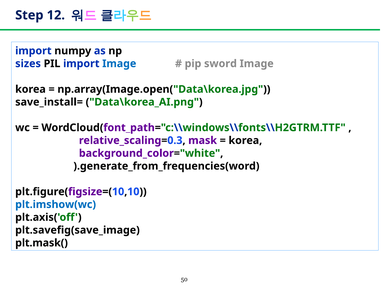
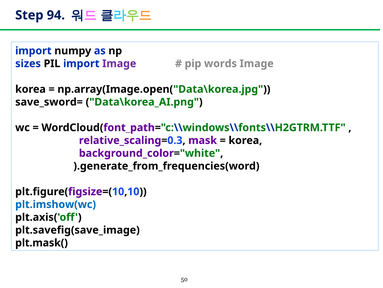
12: 12 -> 94 (56, 15)
Image colour: blue -> purple (119, 63)
sword: sword -> words (220, 63)
save_install=: save_install= -> save_sword= (49, 102)
